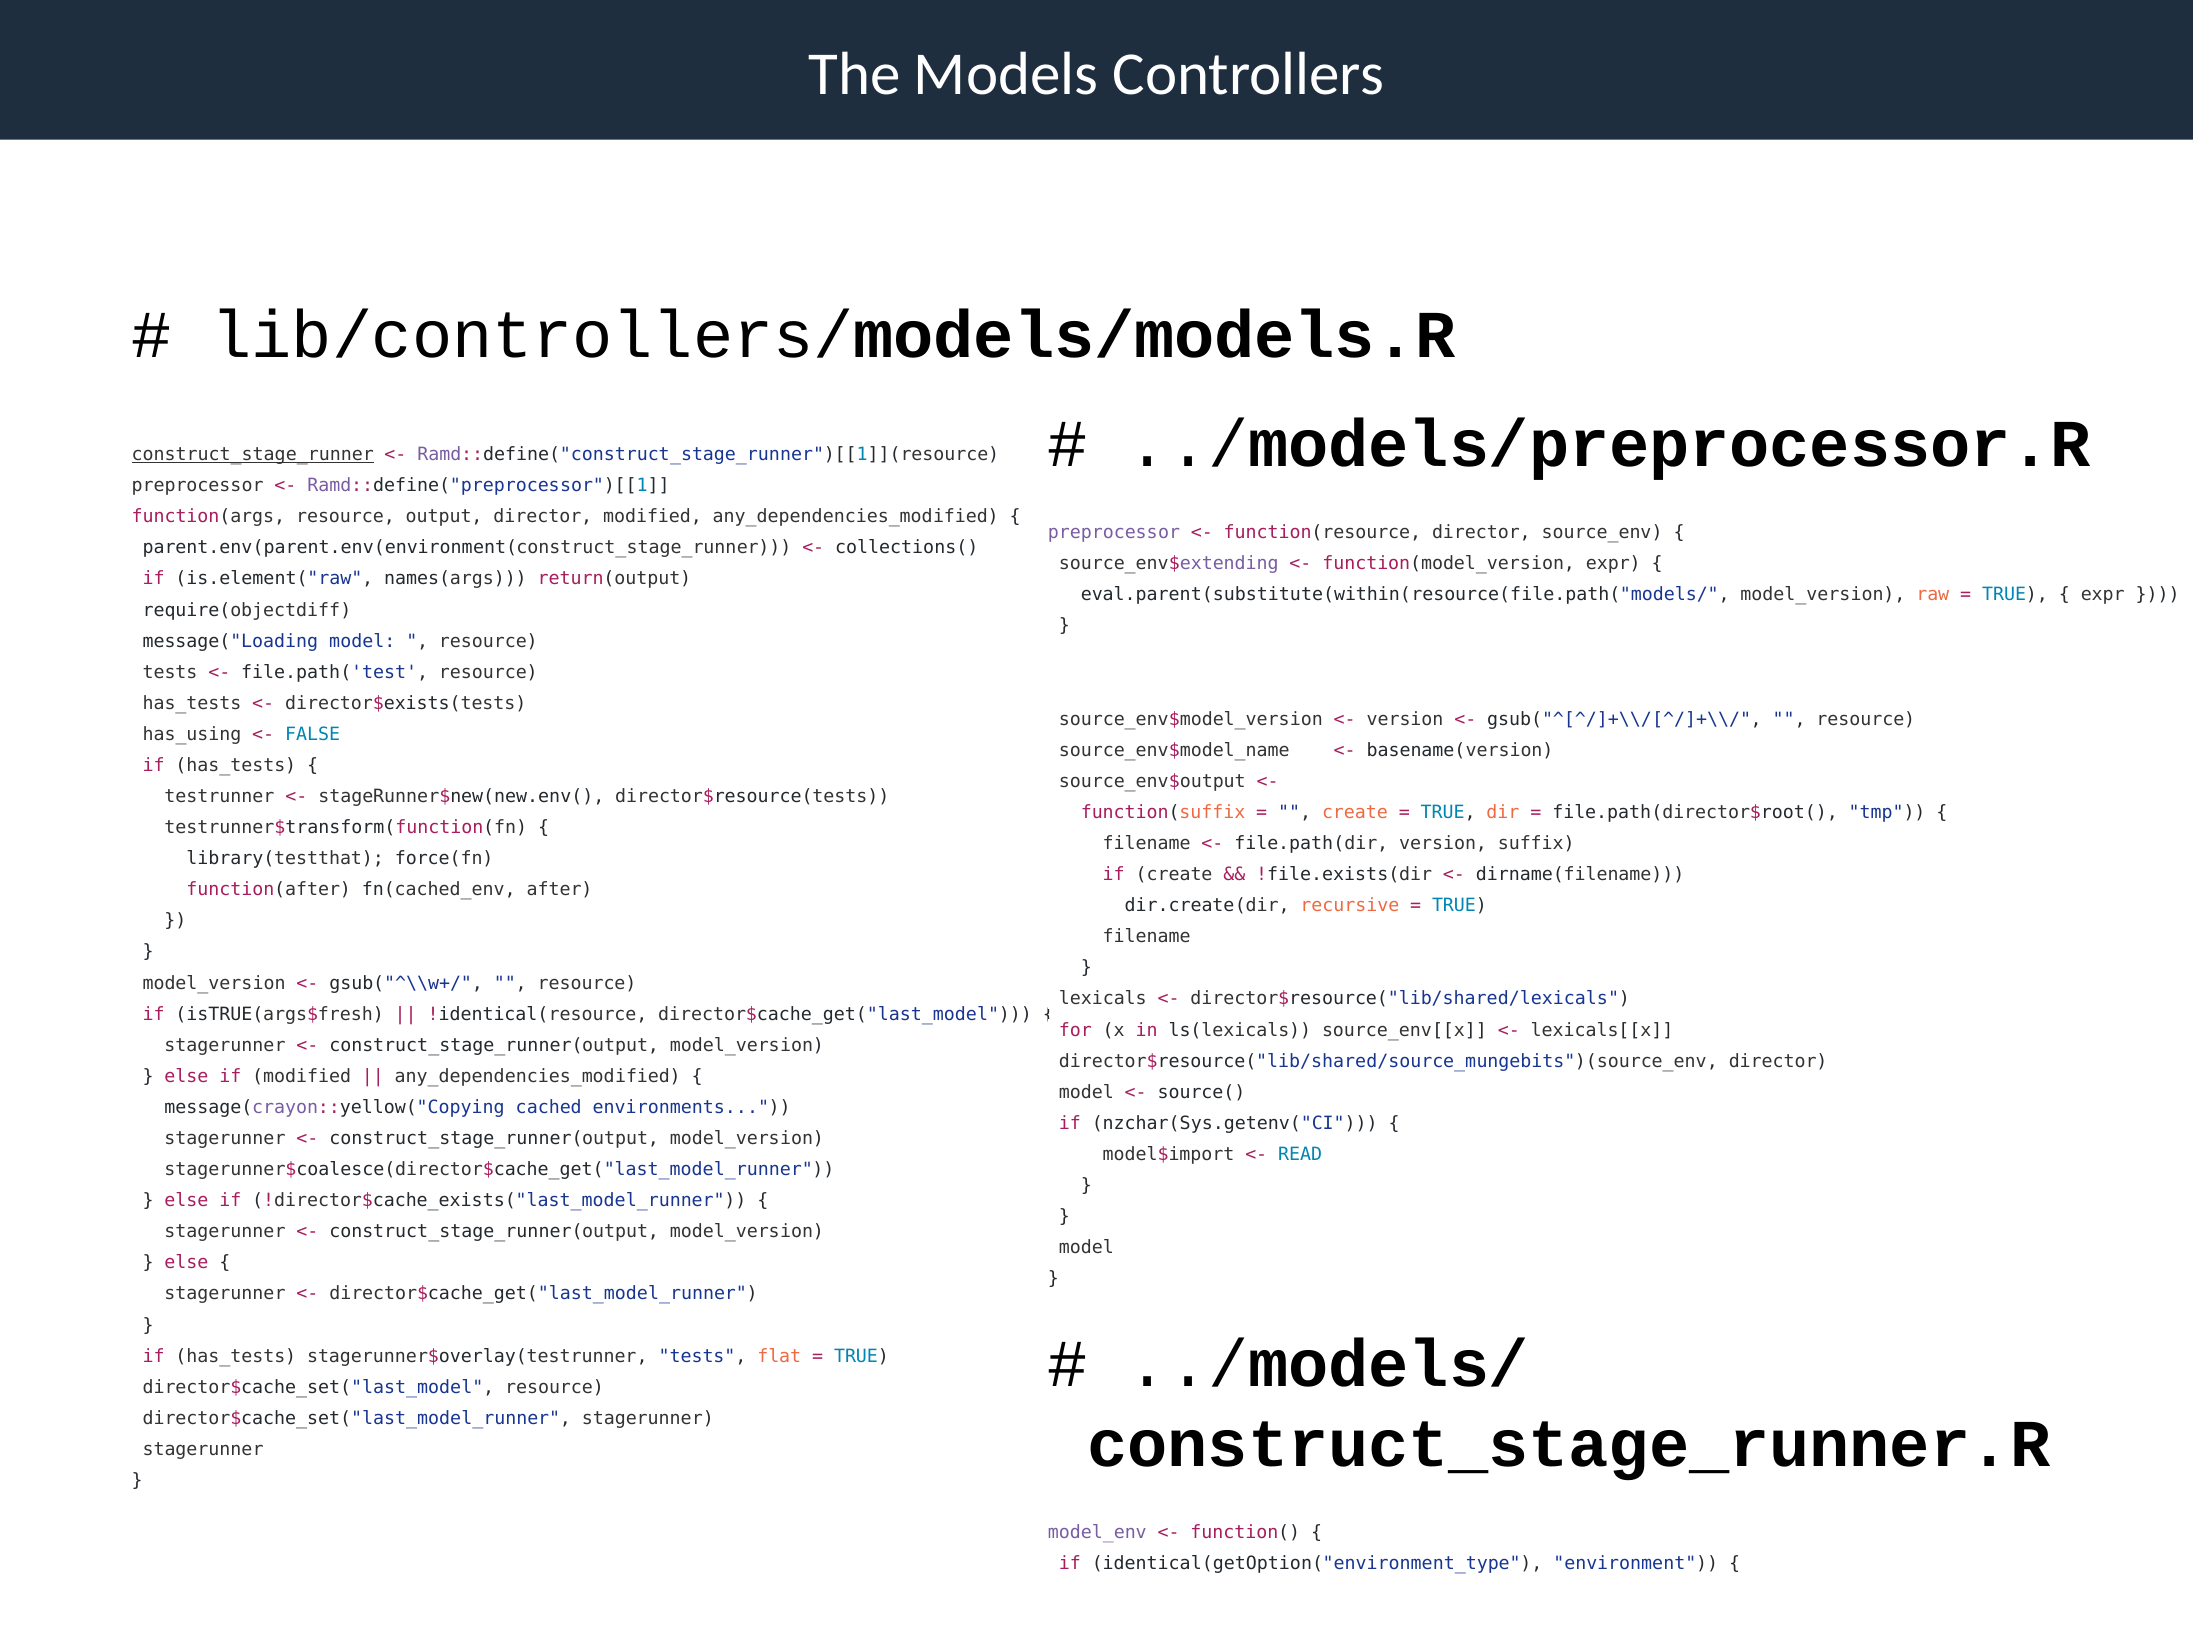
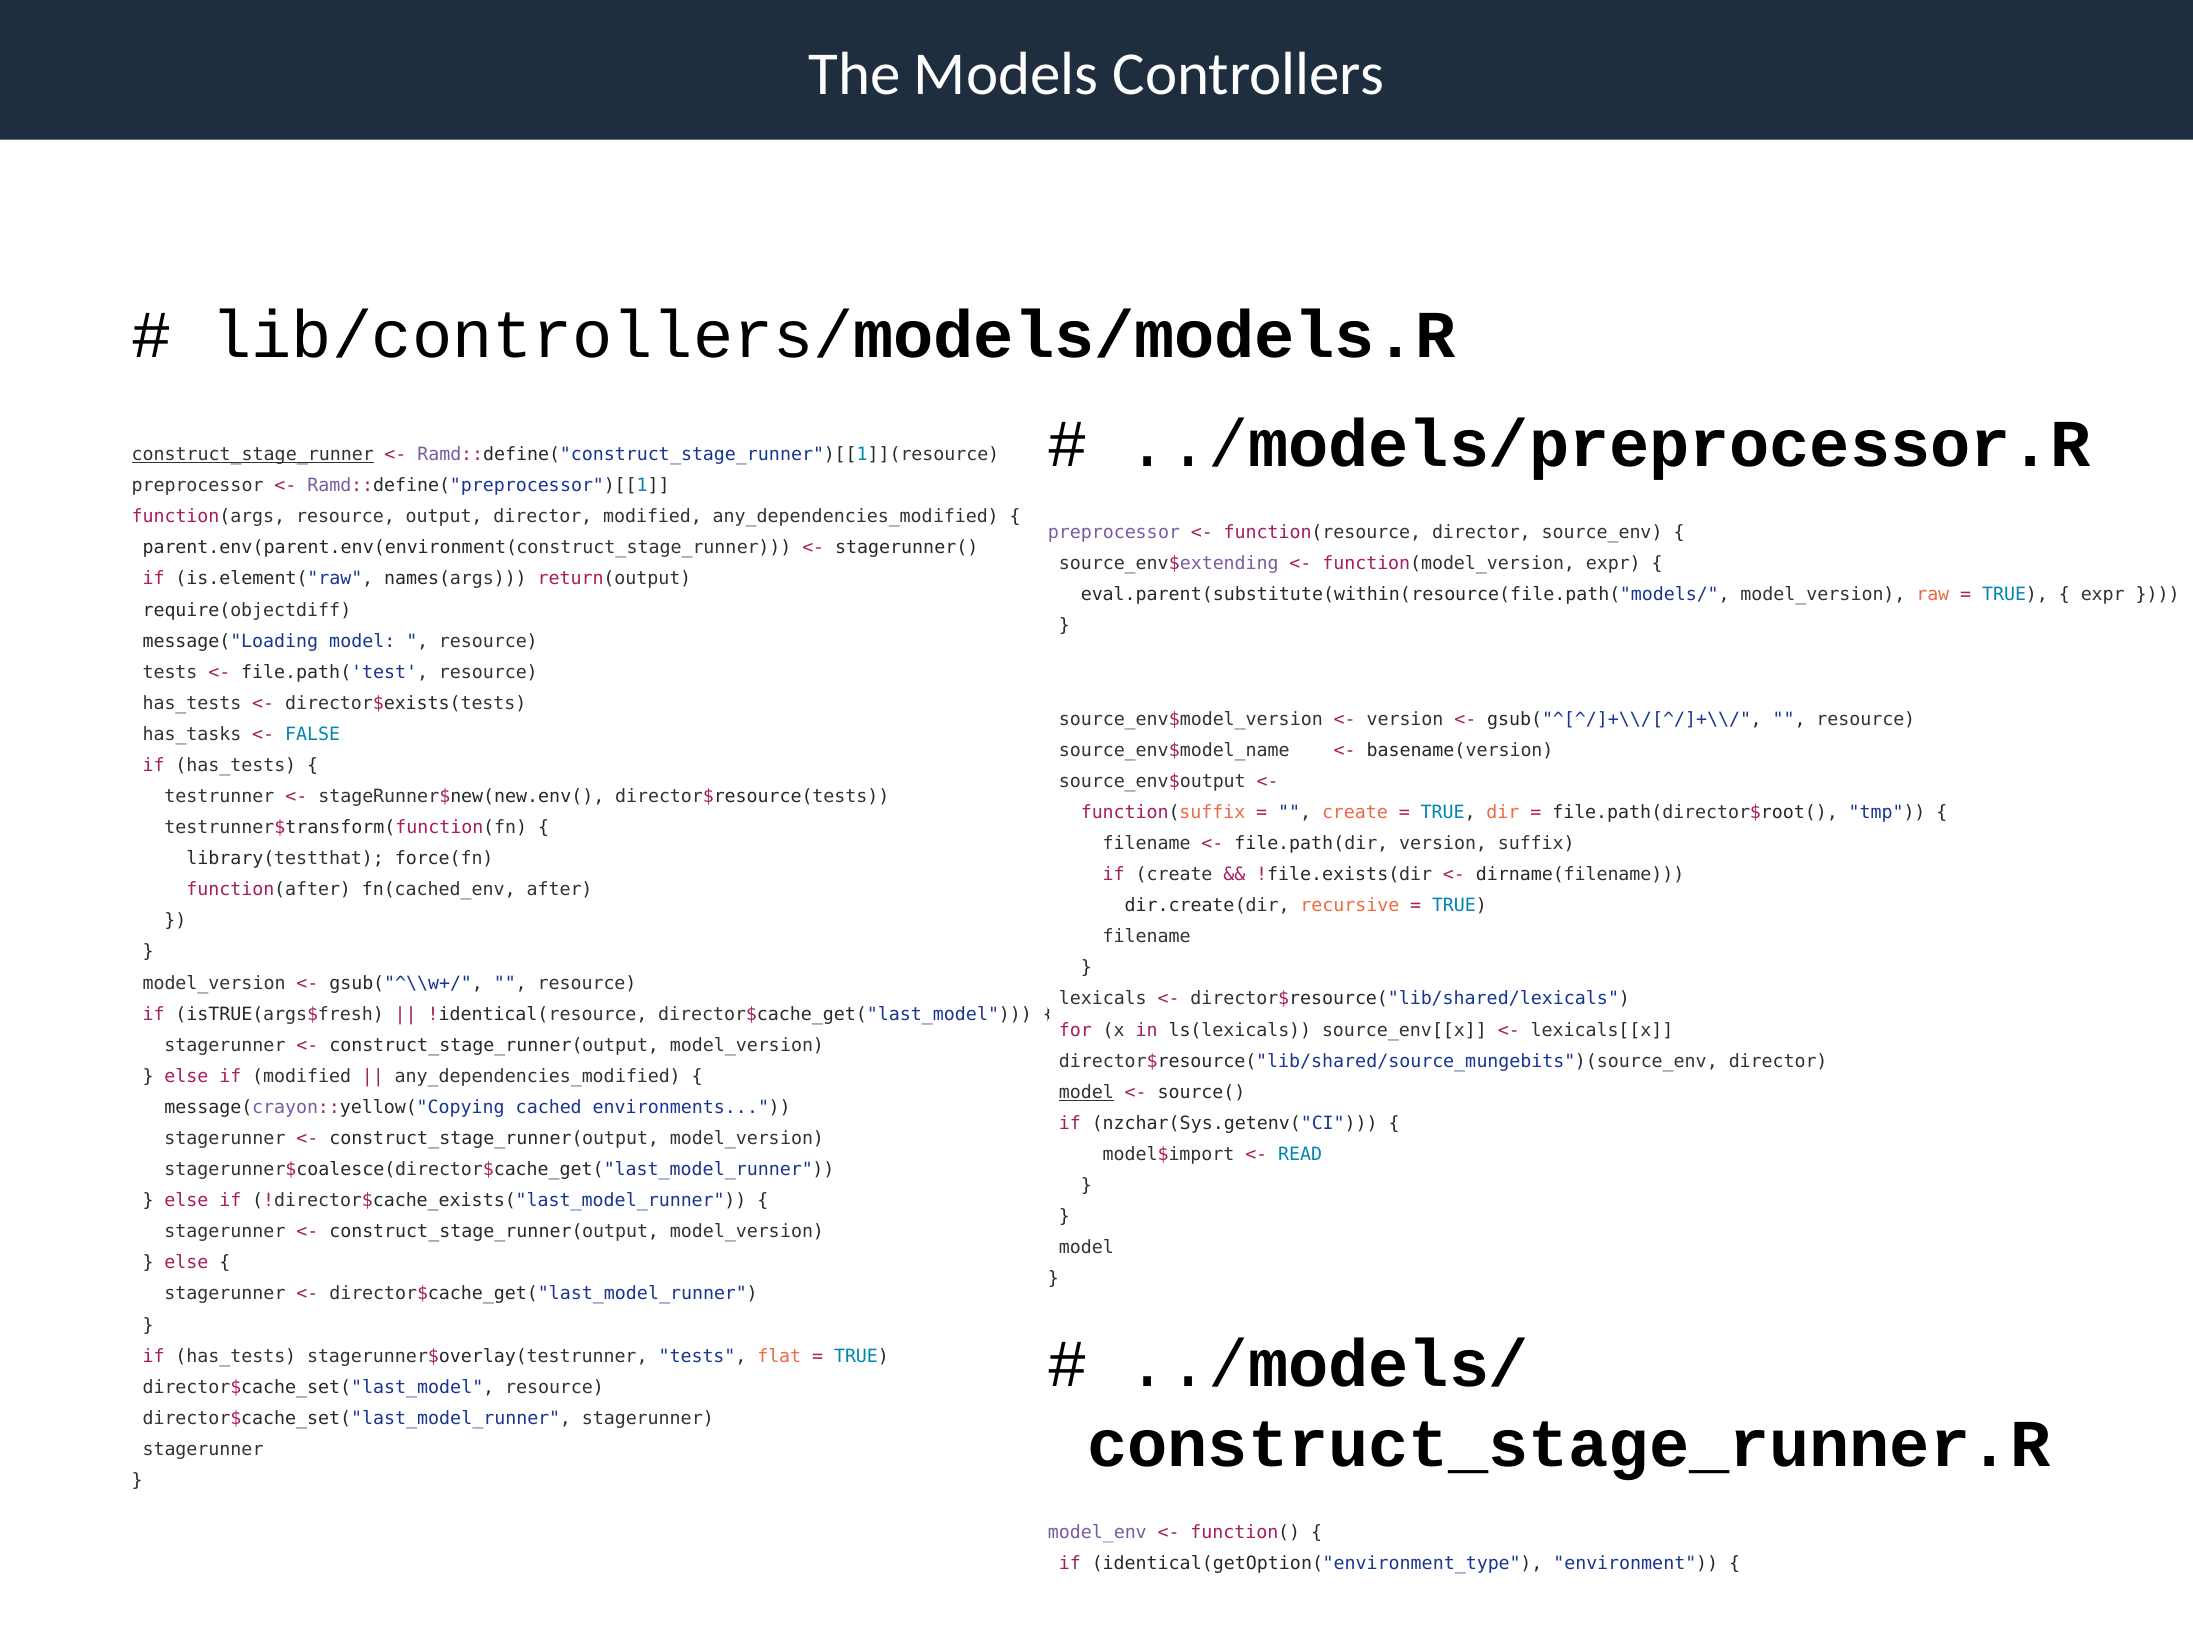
collections(: collections( -> stagerunner( (907, 548)
has_using: has_using -> has_tasks (192, 734)
model underline: none -> present (1086, 1092)
